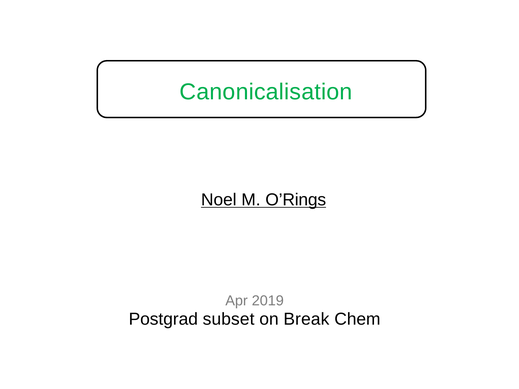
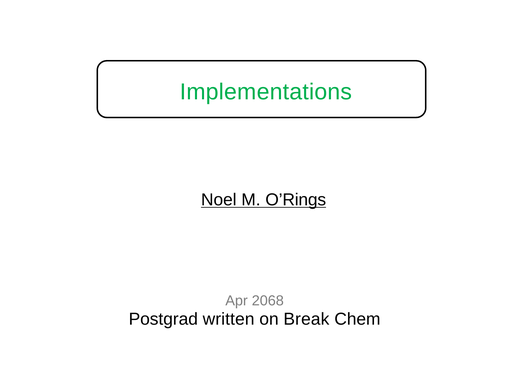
Canonicalisation: Canonicalisation -> Implementations (266, 92)
2019: 2019 -> 2068 (268, 301)
subset: subset -> written (229, 319)
